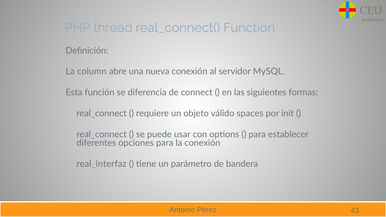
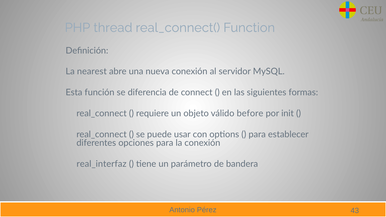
column: column -> nearest (92, 72)
spaces: spaces -> before (250, 113)
